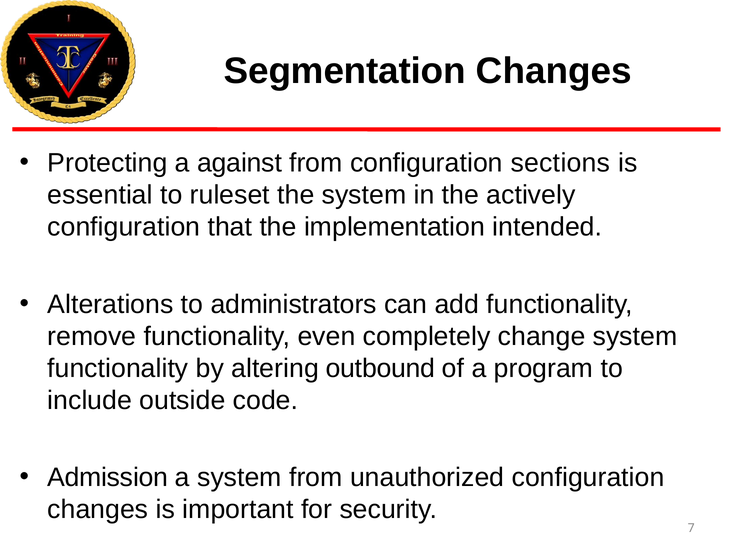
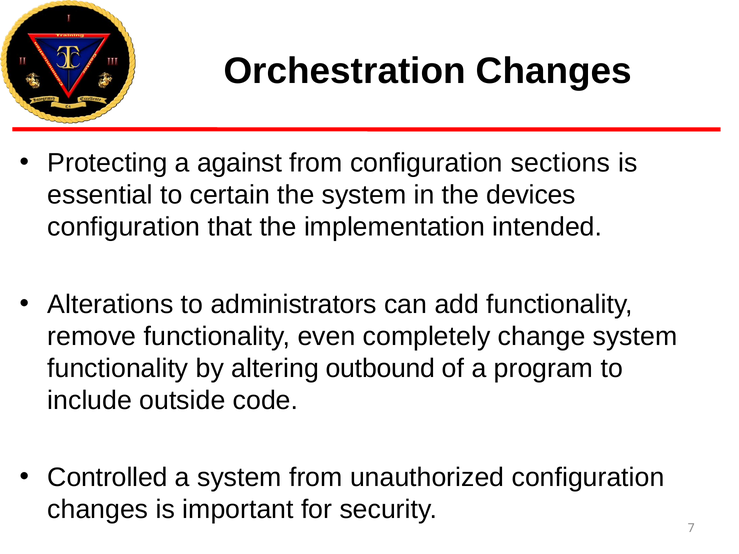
Segmentation: Segmentation -> Orchestration (345, 71)
ruleset: ruleset -> certain (230, 195)
actively: actively -> devices (531, 195)
Admission: Admission -> Controlled (108, 478)
